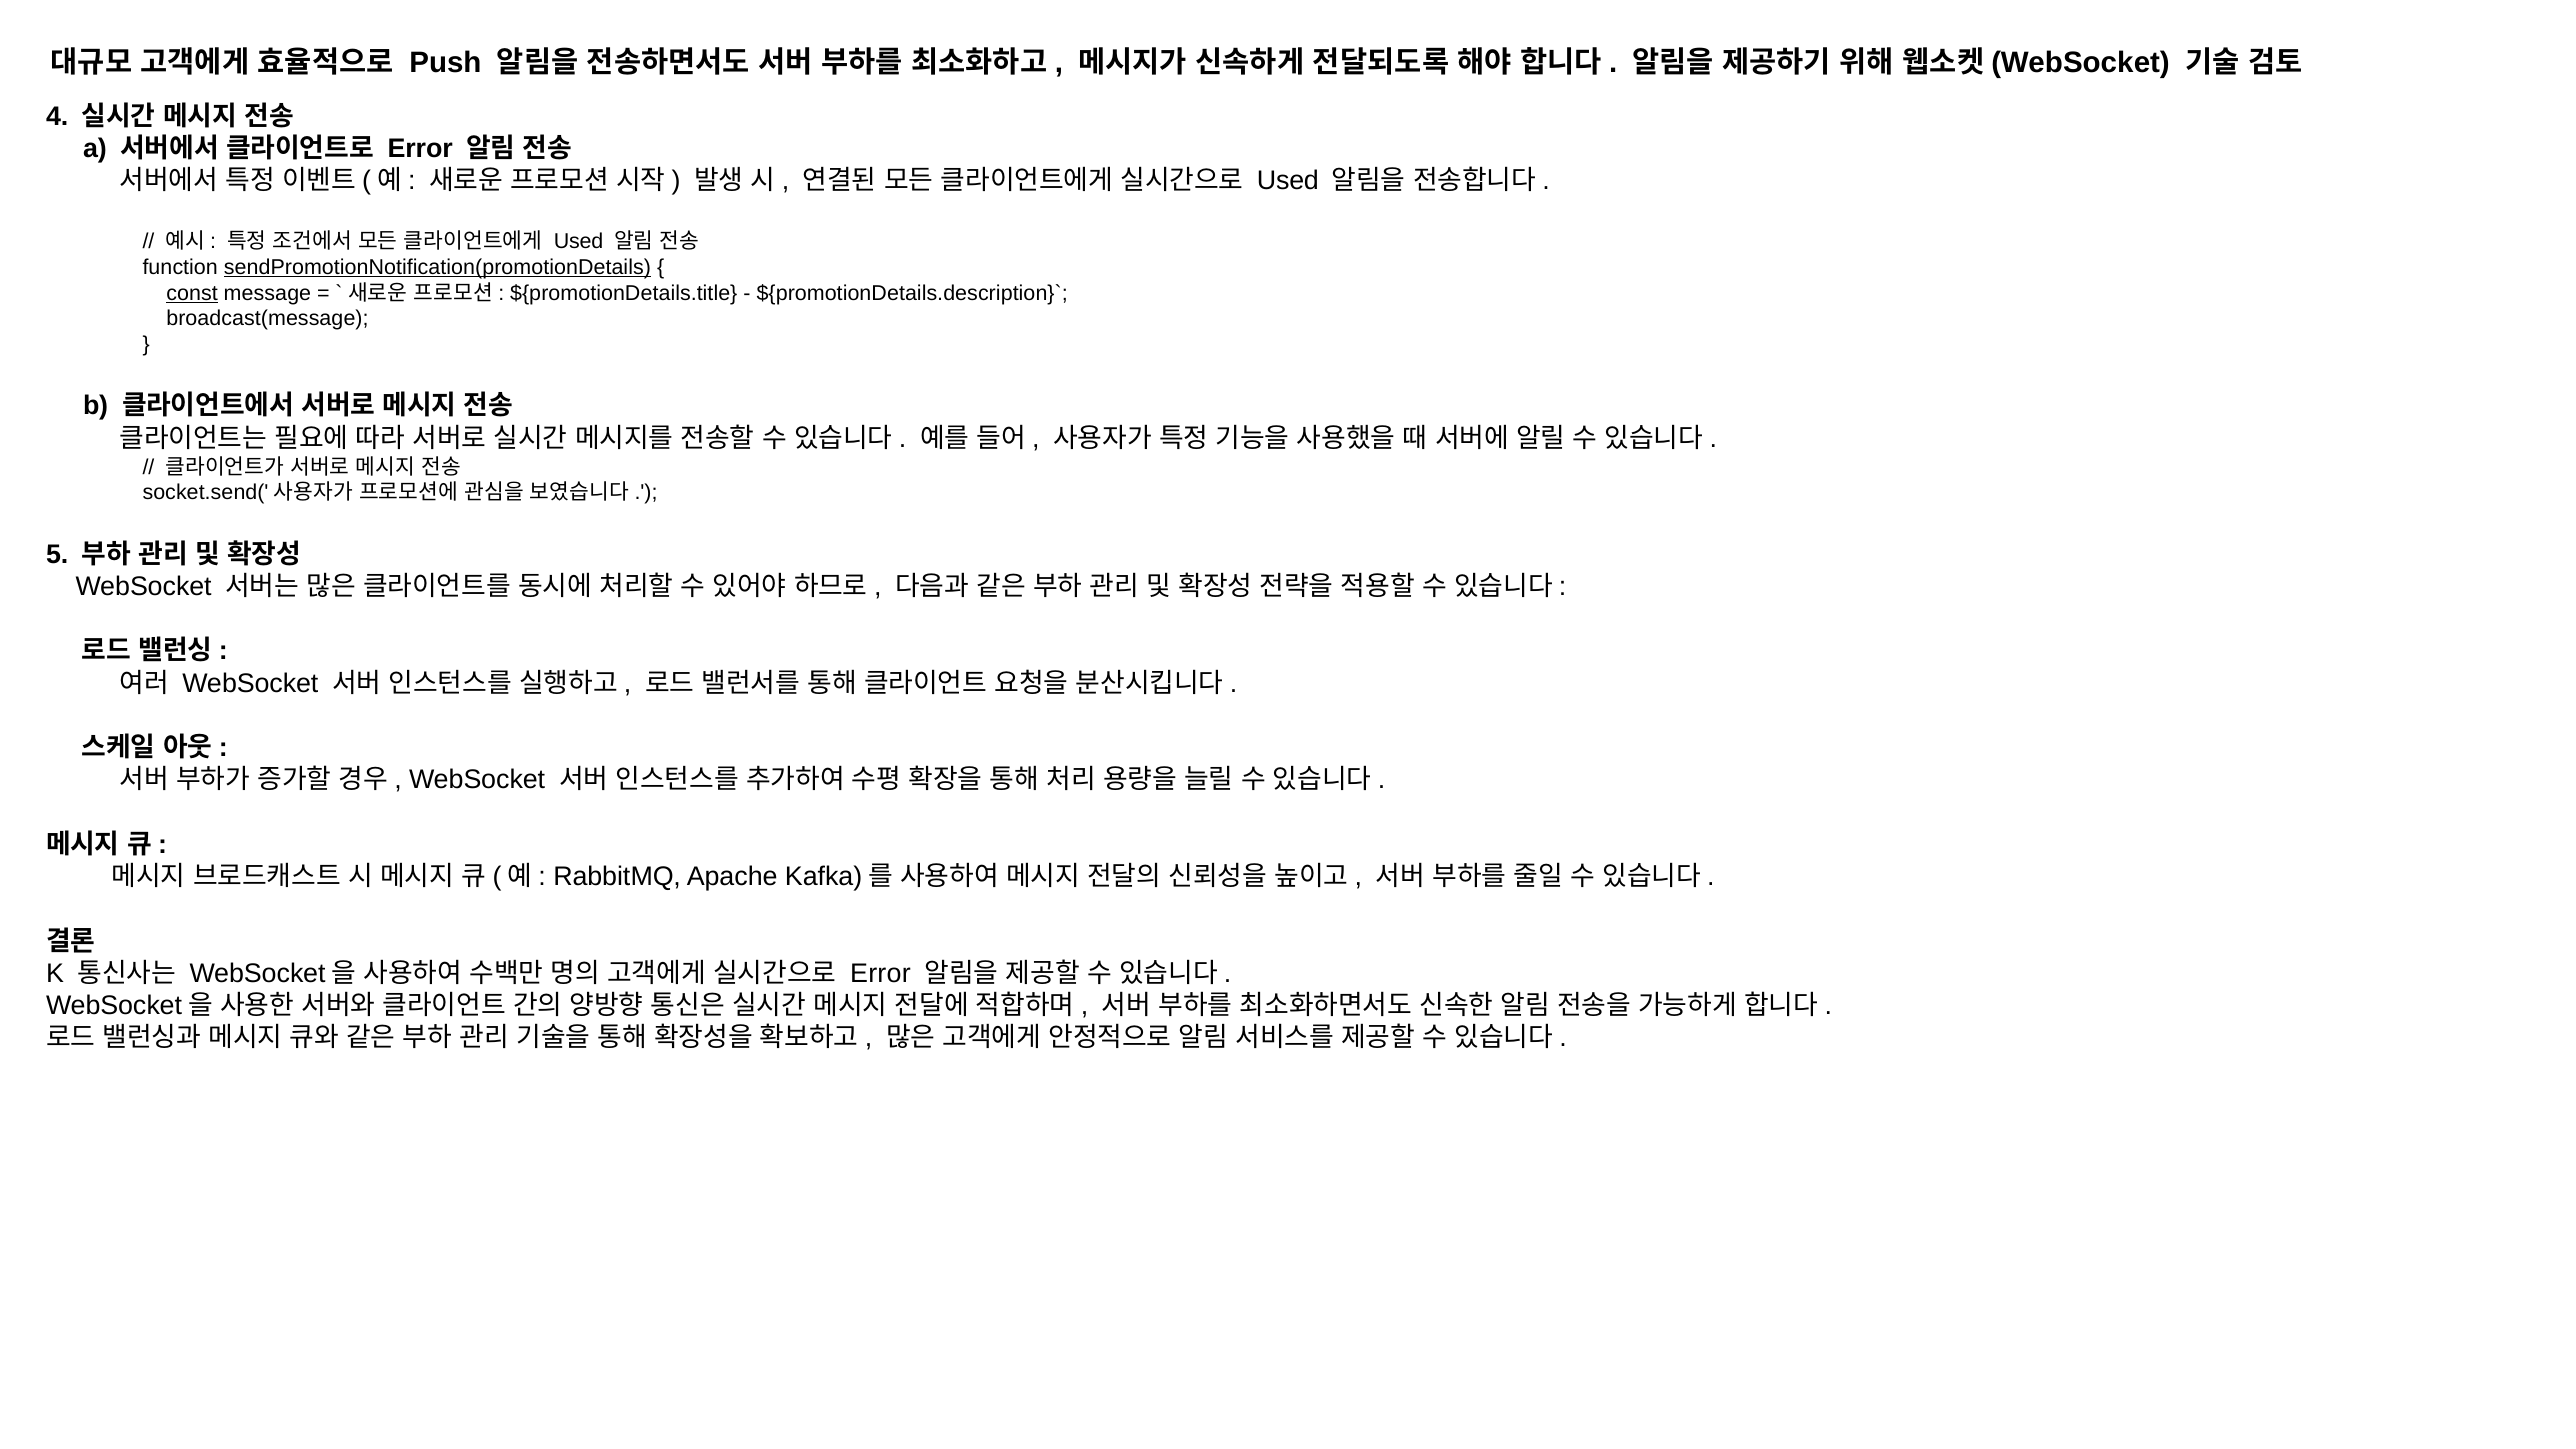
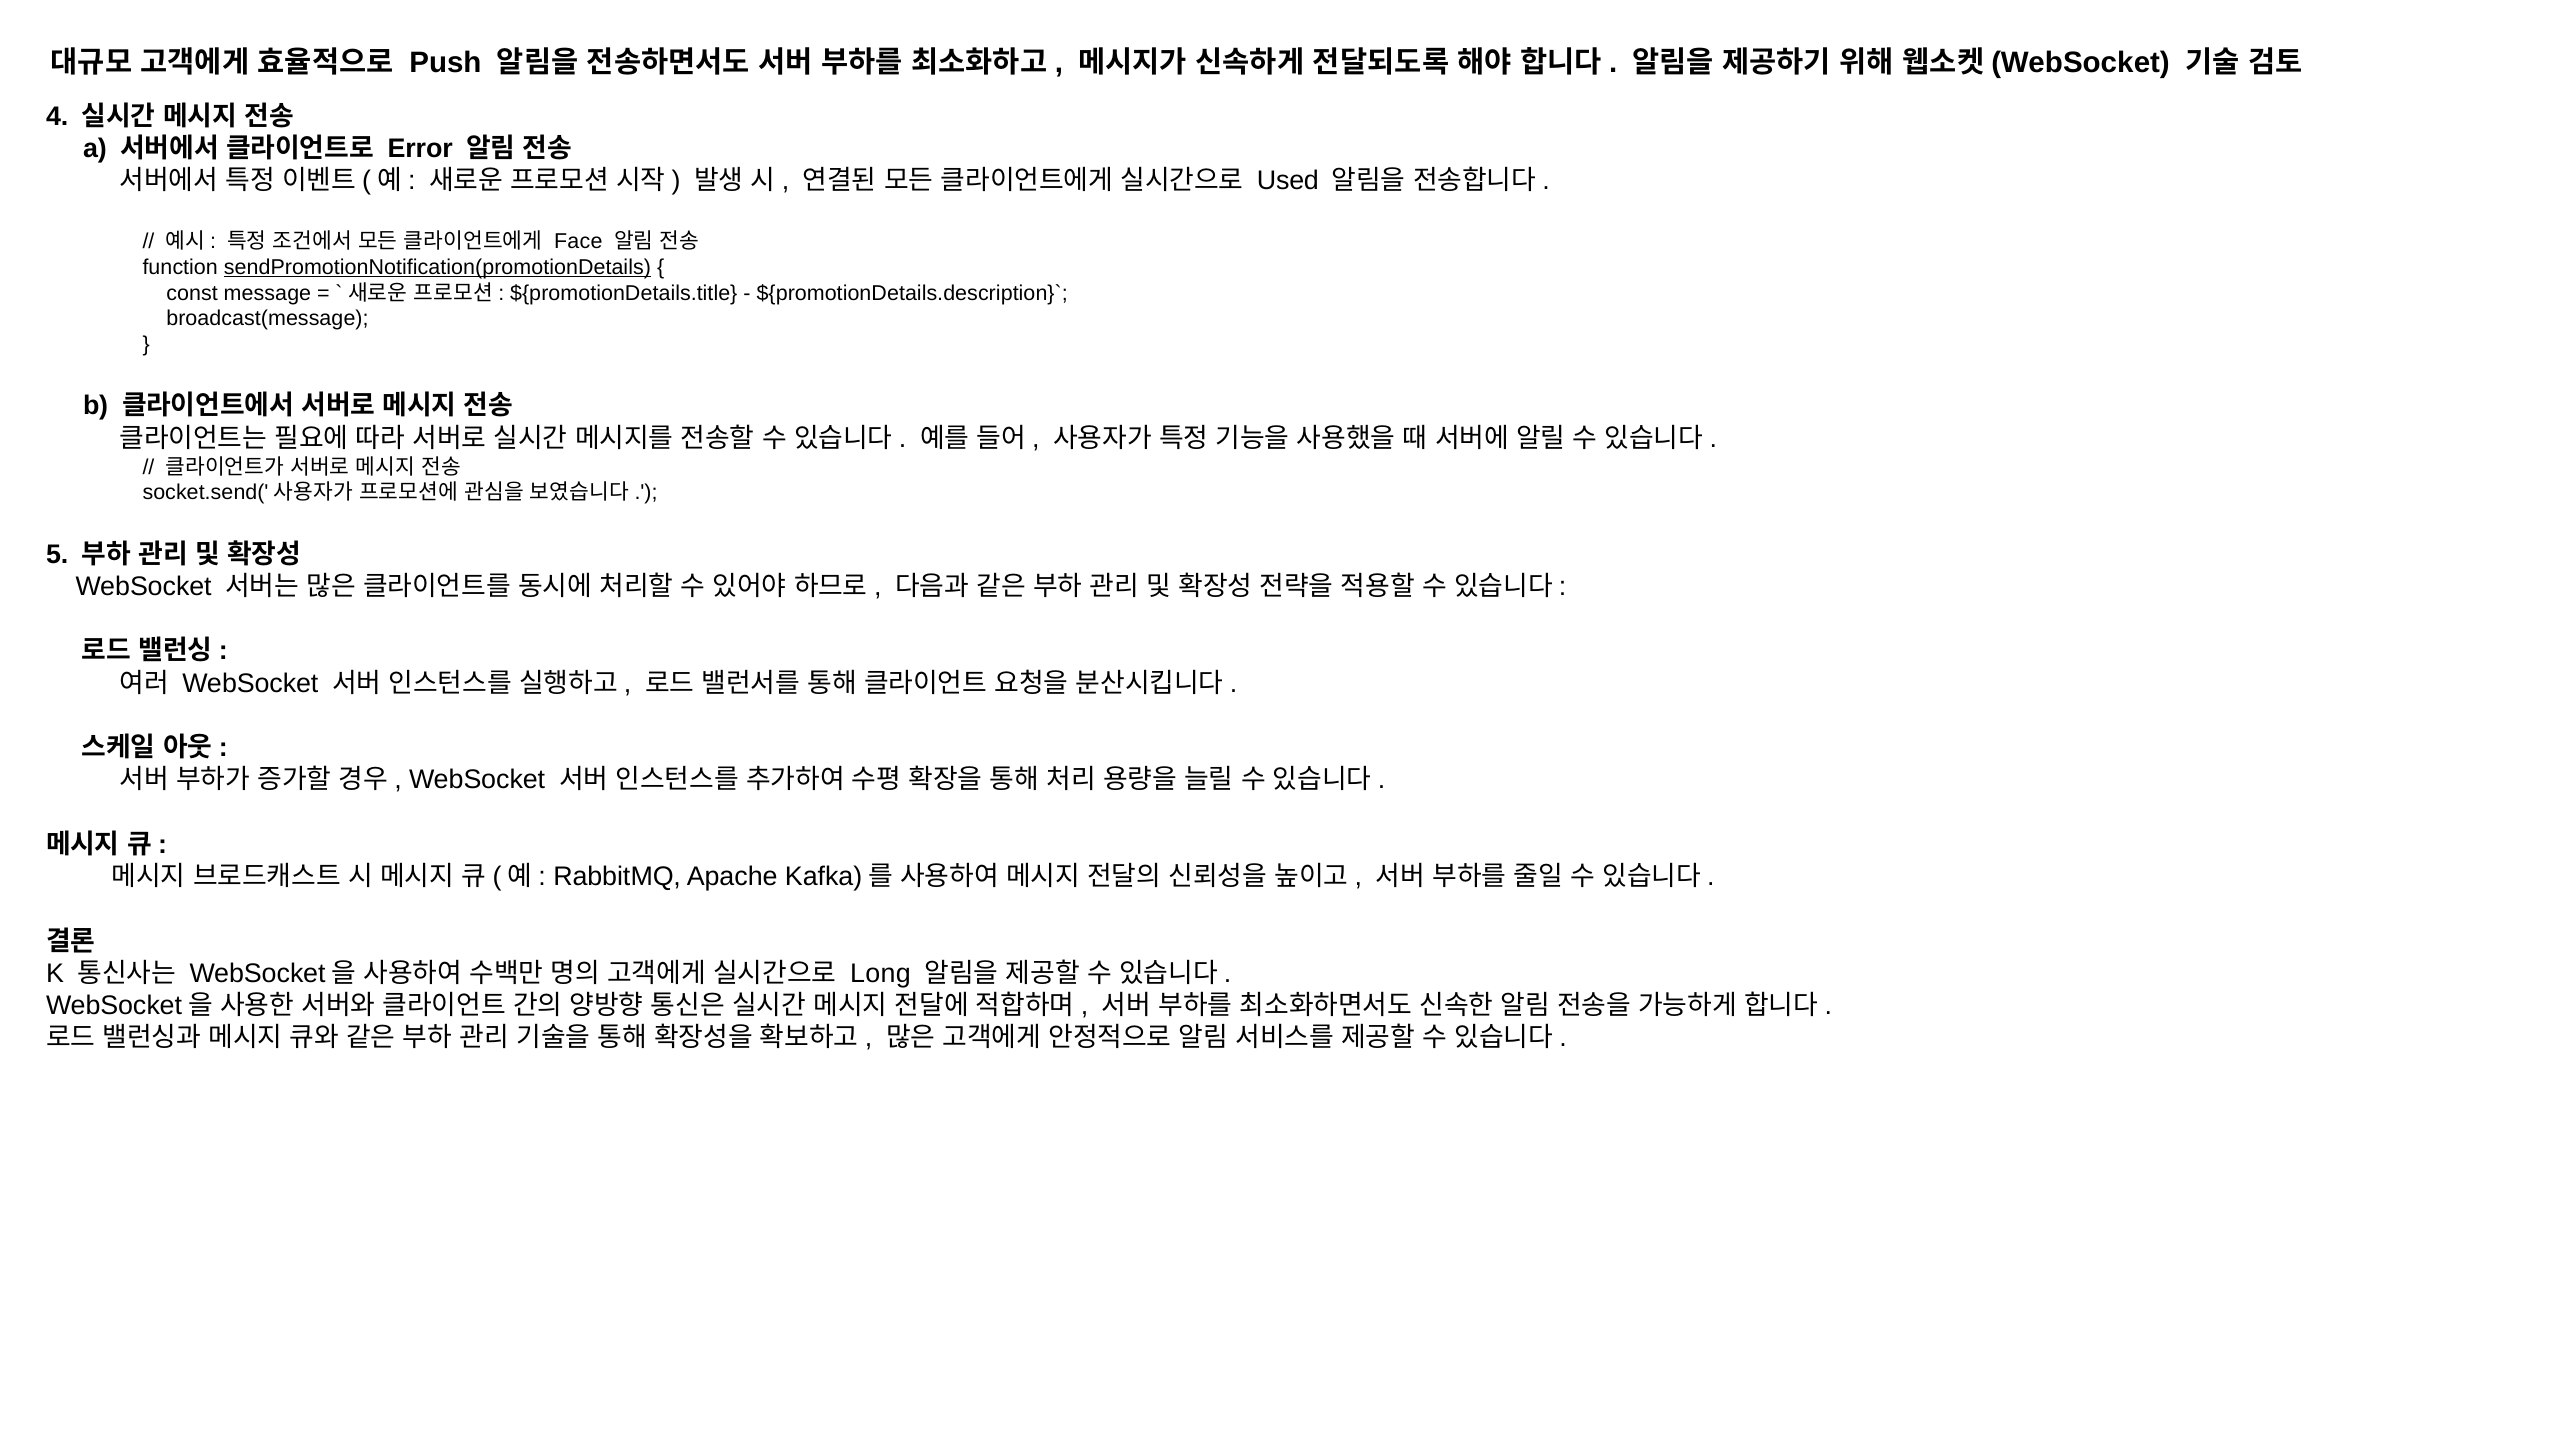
Used: Used -> Face (578, 242)
const underline: present -> none (192, 293)
Error: Error -> Long (880, 974)
